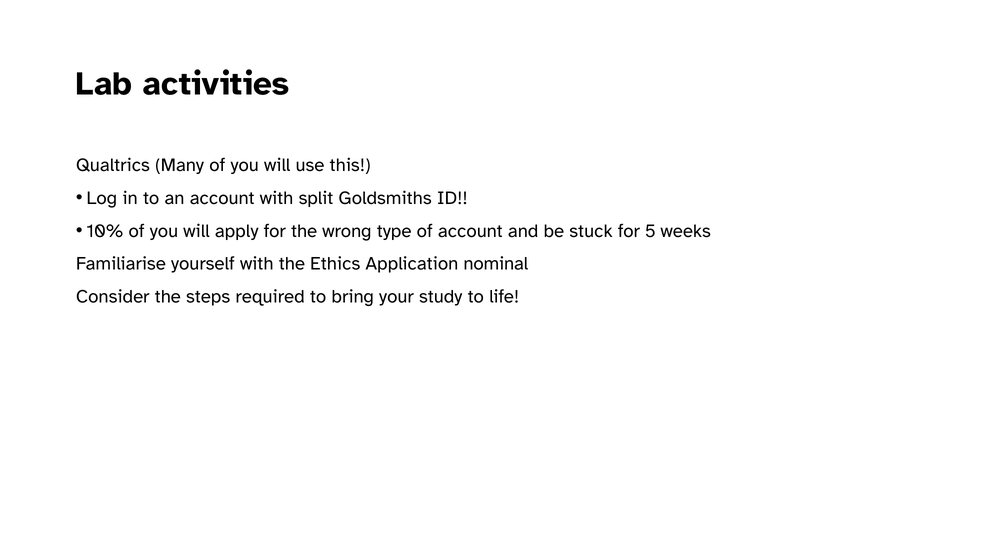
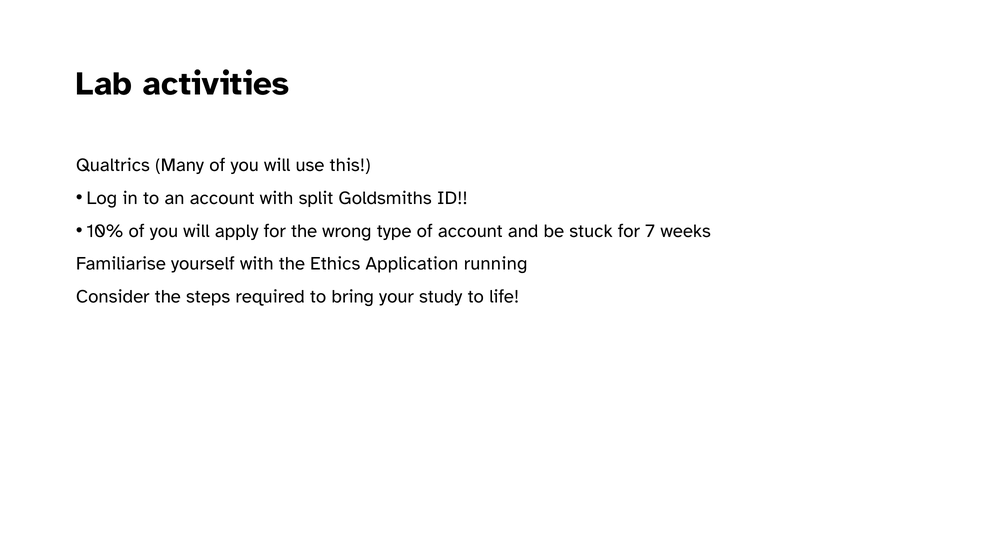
5: 5 -> 7 (650, 231)
nominal: nominal -> running (496, 264)
